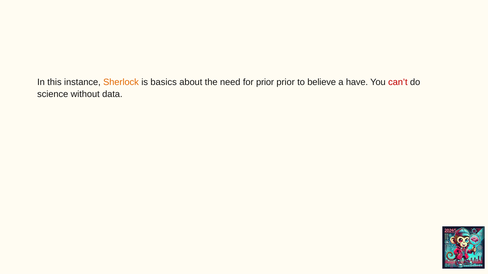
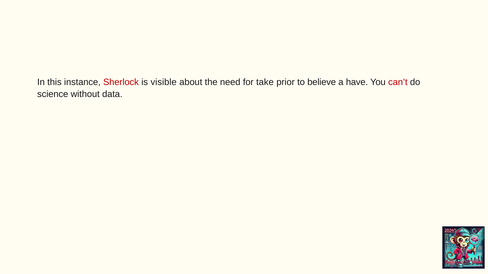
Sherlock colour: orange -> red (121, 82)
basics: basics -> visible (164, 82)
for prior: prior -> take (265, 82)
